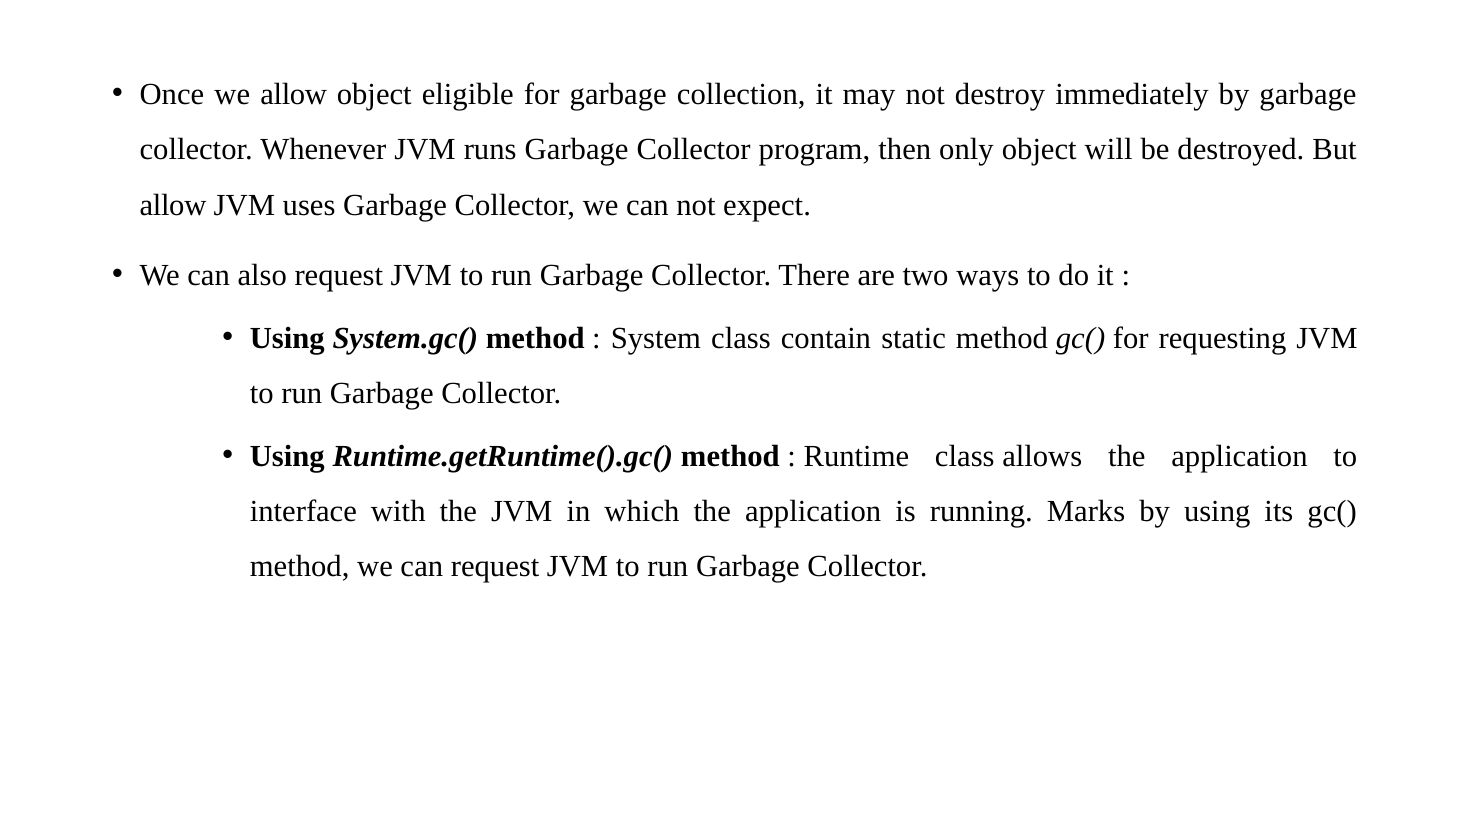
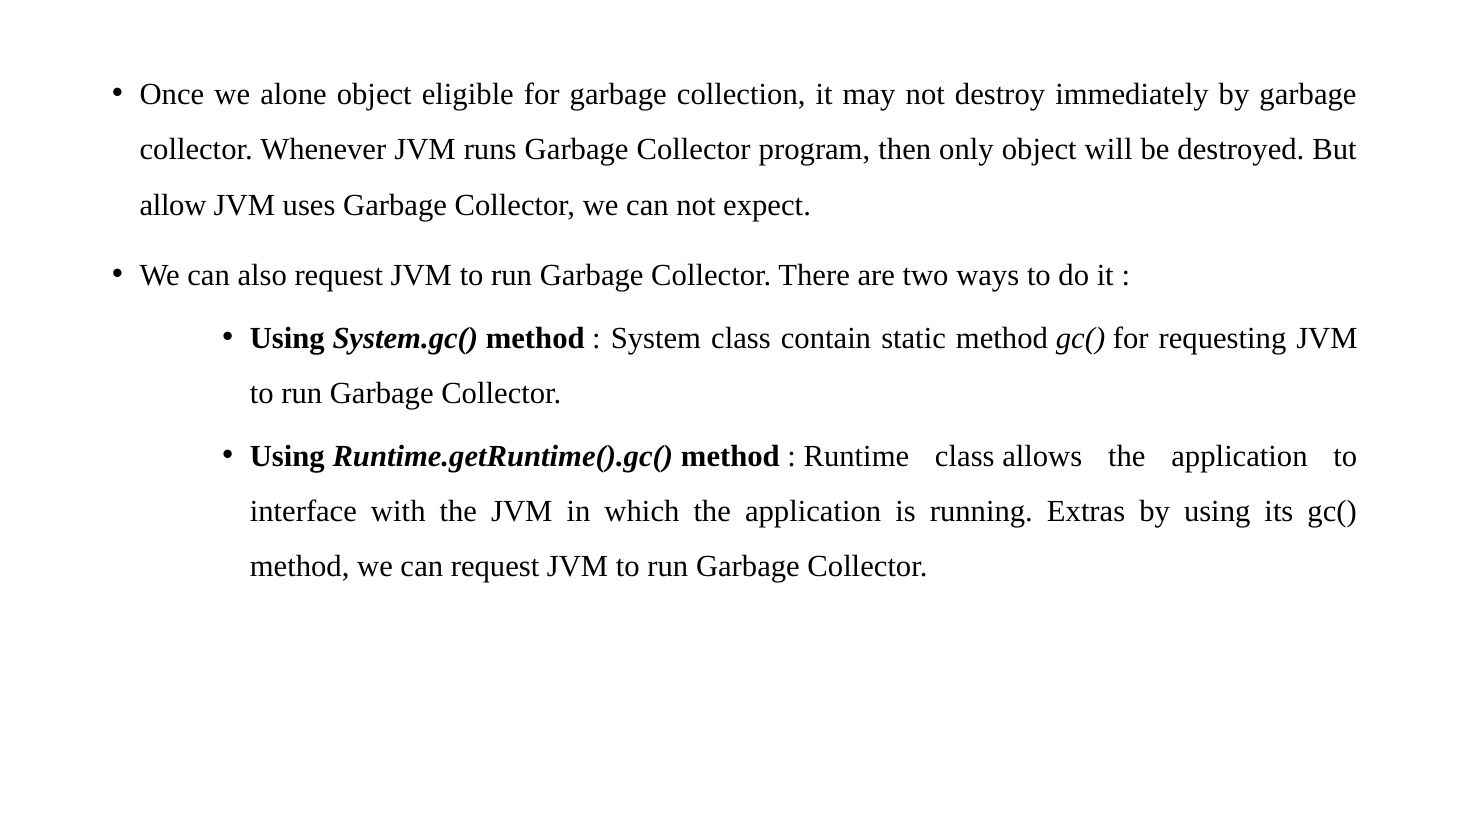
we allow: allow -> alone (294, 94)
Marks: Marks -> Extras (1086, 512)
